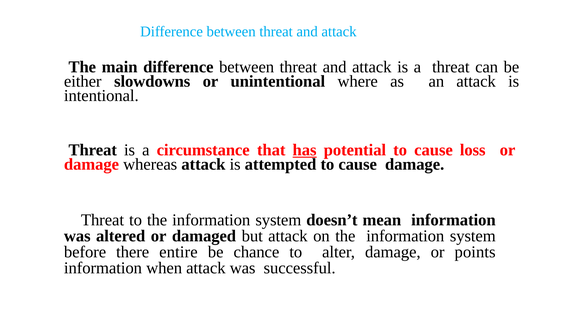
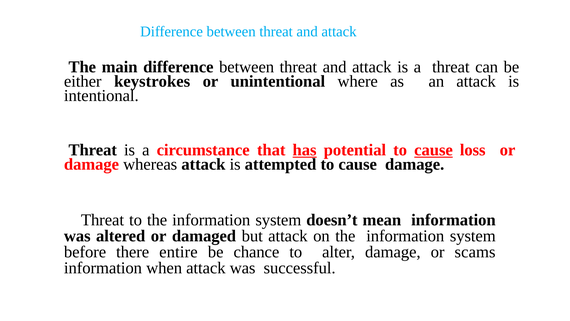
slowdowns: slowdowns -> keystrokes (152, 81)
cause underline: none -> present (434, 150)
points: points -> scams (475, 252)
